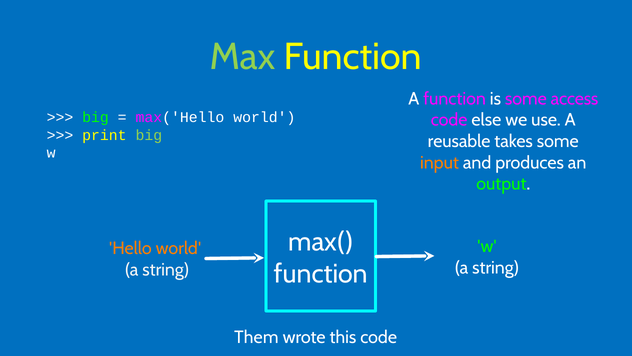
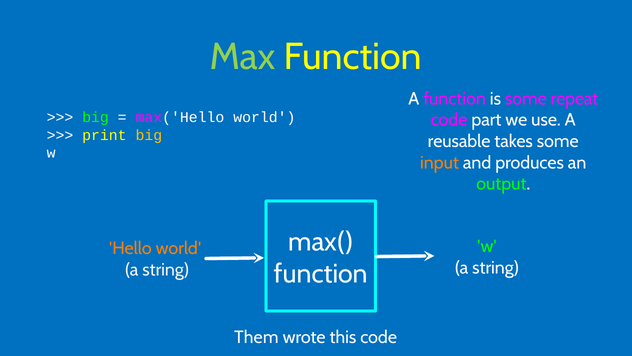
access: access -> repeat (575, 99)
else: else -> part (486, 120)
big colour: light green -> yellow (149, 135)
